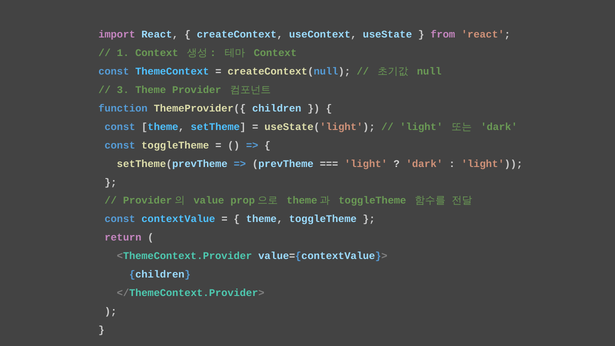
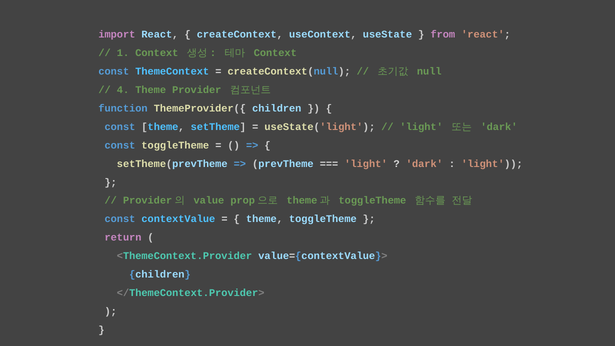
3: 3 -> 4 (123, 90)
